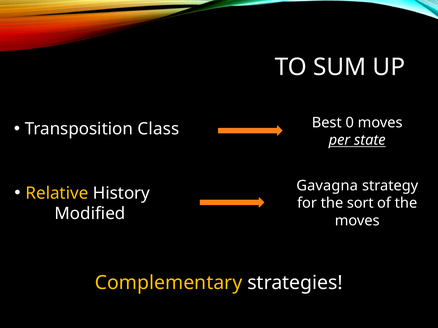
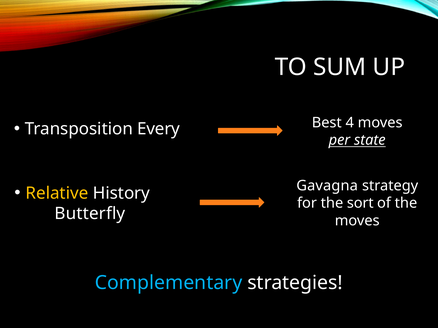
0: 0 -> 4 (350, 123)
Class: Class -> Every (159, 129)
Modified: Modified -> Butterfly (90, 214)
Complementary colour: yellow -> light blue (169, 283)
